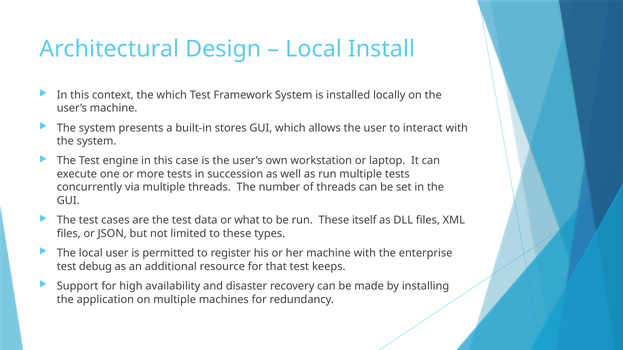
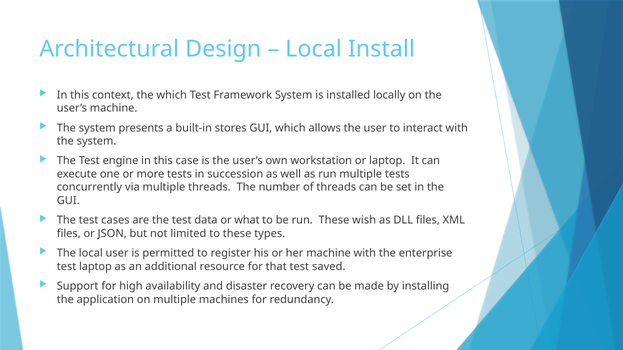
itself: itself -> wish (364, 221)
test debug: debug -> laptop (95, 267)
keeps: keeps -> saved (329, 267)
